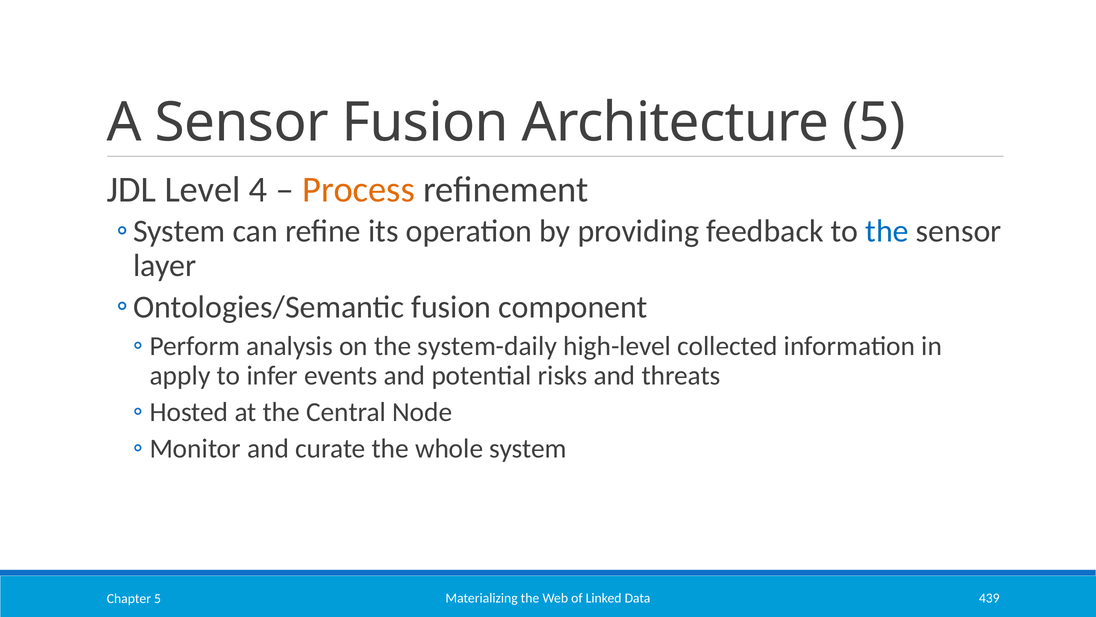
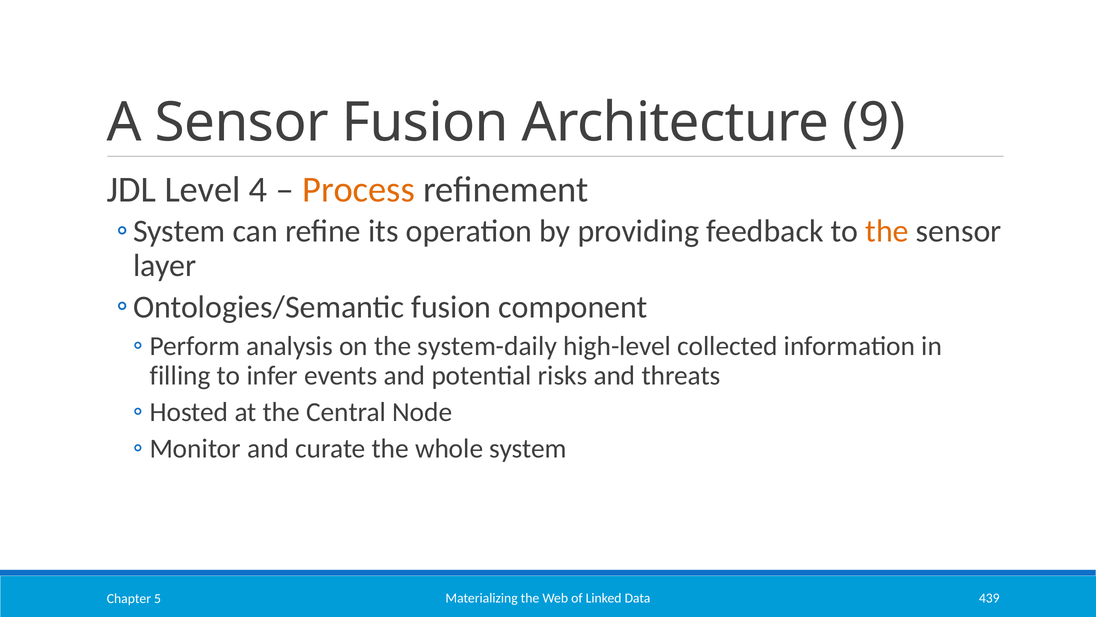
Architecture 5: 5 -> 9 (874, 123)
the colour: blue -> orange (887, 231)
apply: apply -> filling (180, 375)
